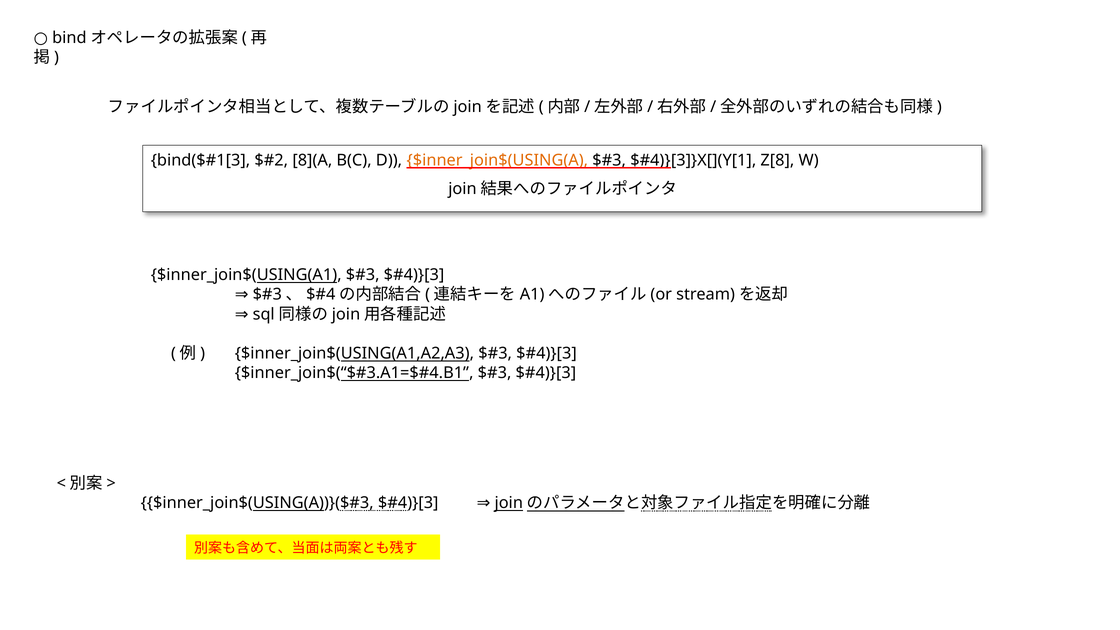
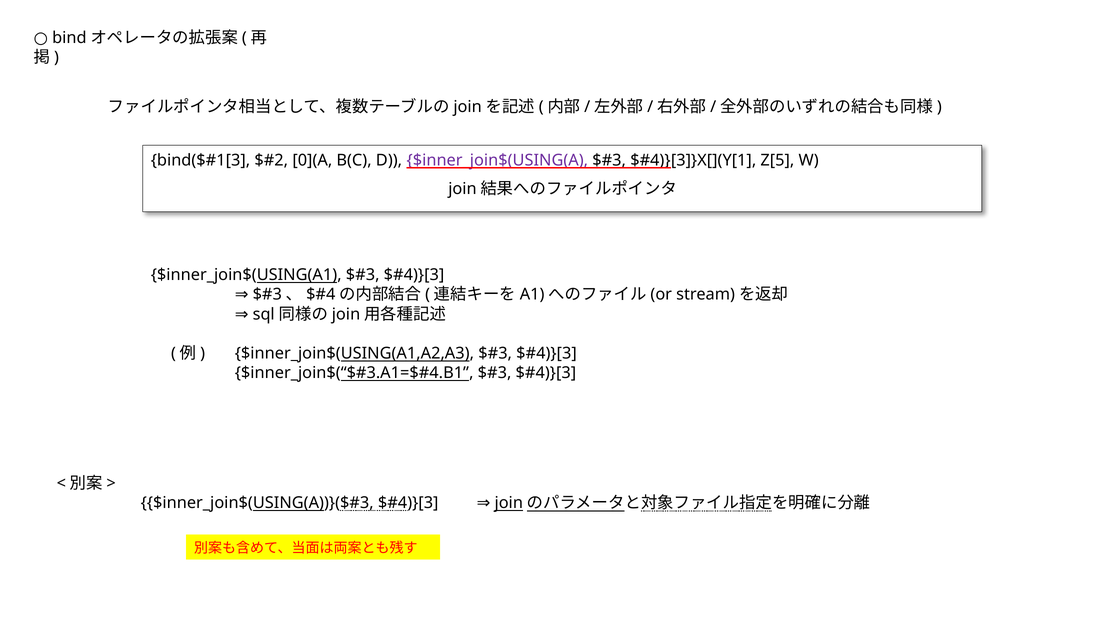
8](A: 8](A -> 0](A (312, 160)
$inner_join$(USING(A colour: orange -> purple (497, 160)
Z[8: Z[8 -> Z[5 (777, 160)
